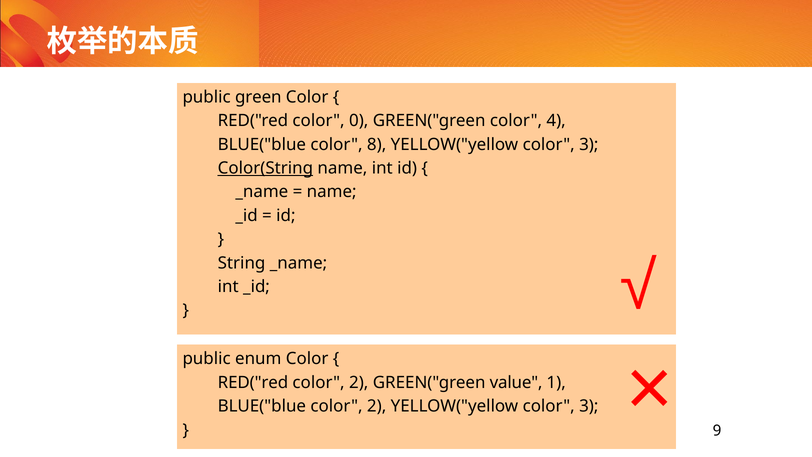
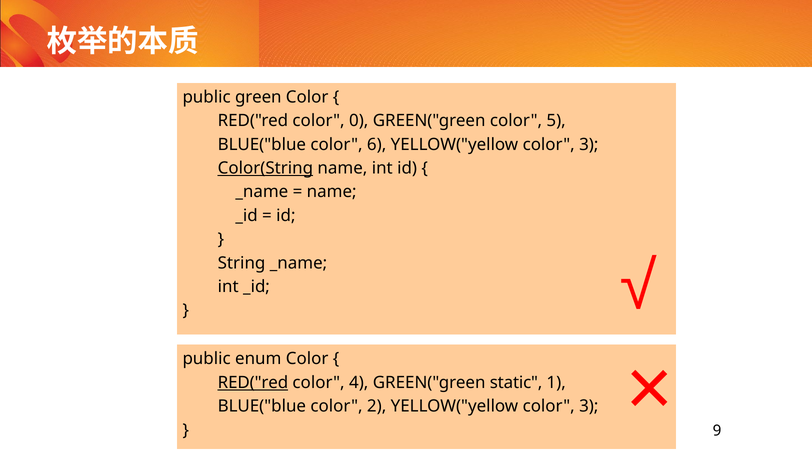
4: 4 -> 5 (556, 121)
8: 8 -> 6 (377, 144)
RED("red underline: none -> present (253, 382)
2: 2 -> 4 (359, 382)
value: value -> static (516, 382)
